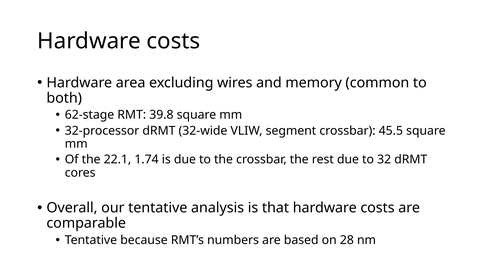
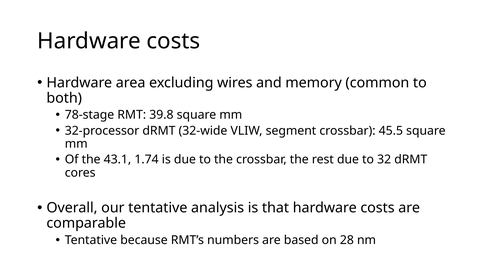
62-stage: 62-stage -> 78-stage (90, 115)
22.1: 22.1 -> 43.1 (117, 160)
